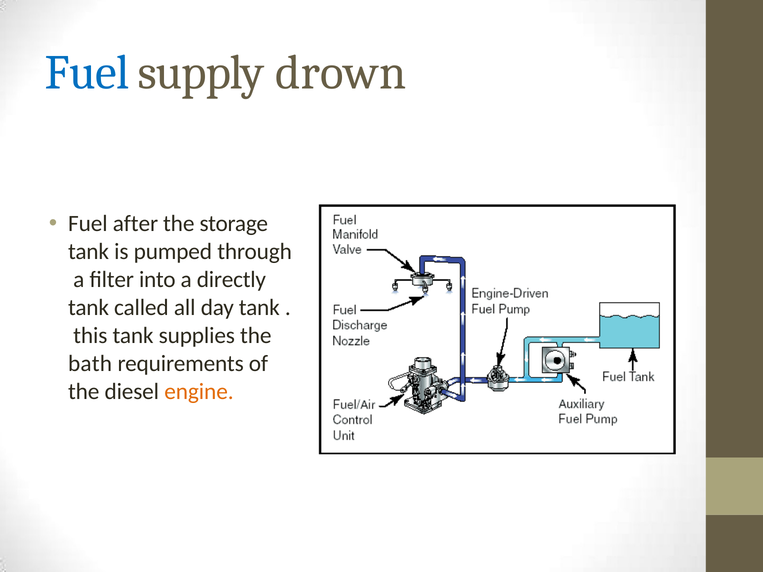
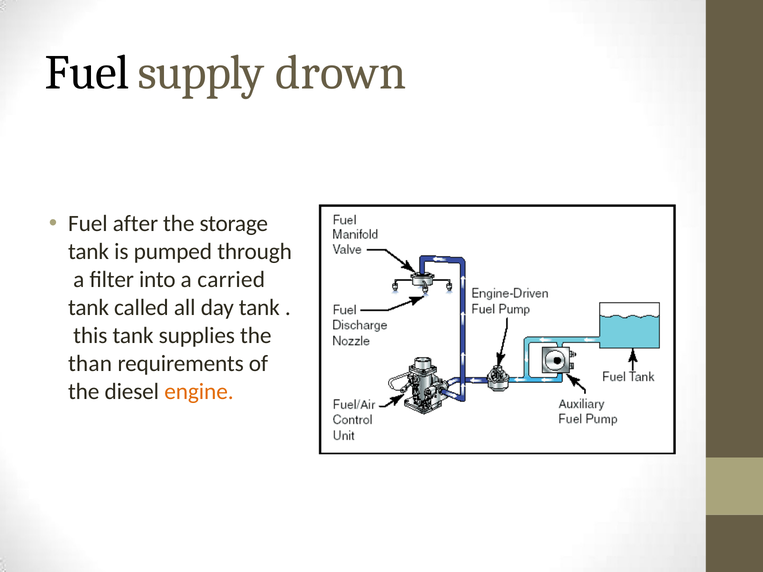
Fuel colour: blue -> black (87, 73)
directly: directly -> carried (231, 280)
bath: bath -> than (90, 364)
